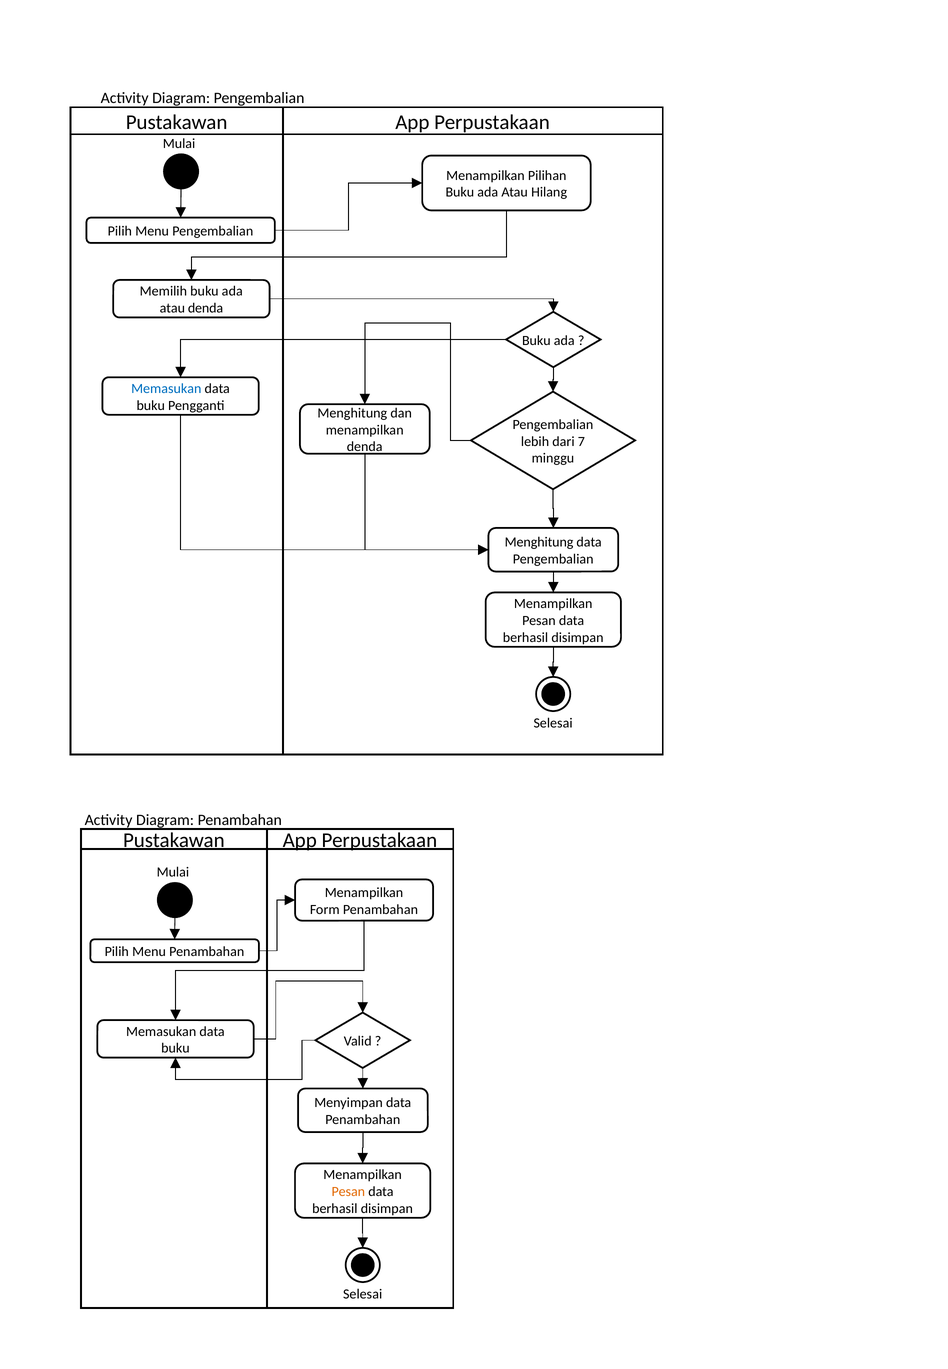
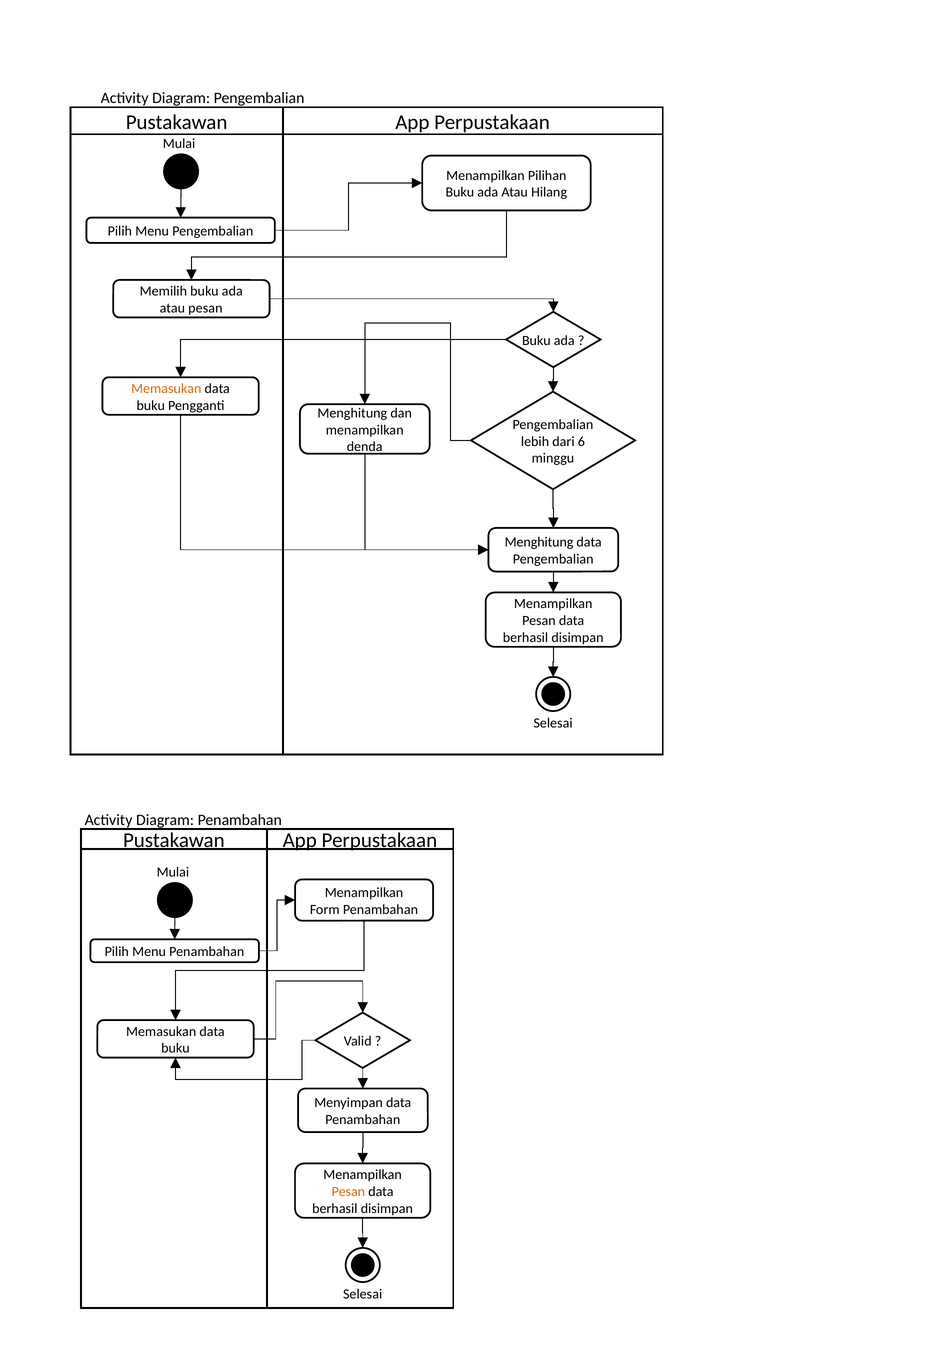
atau denda: denda -> pesan (205, 308)
Memasukan colour: blue -> orange (166, 389)
7: 7 -> 6 (581, 442)
